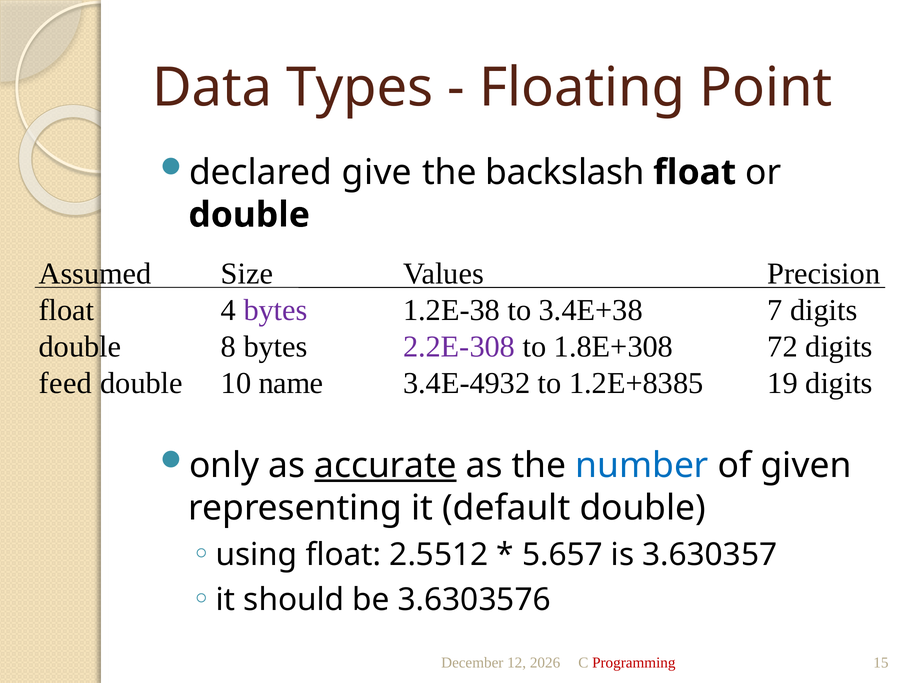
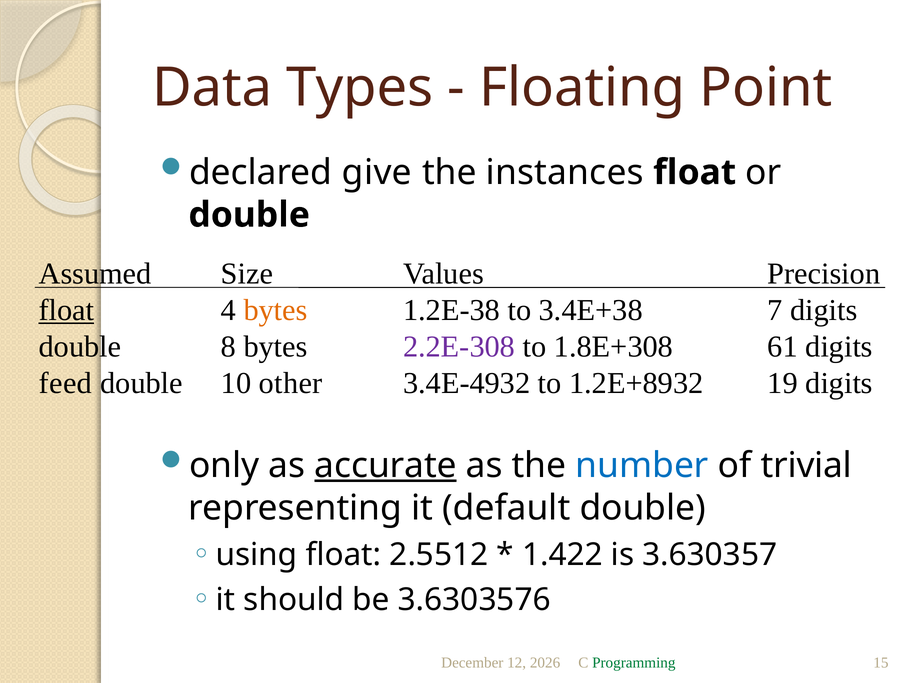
backslash: backslash -> instances (565, 172)
float underline: none -> present (66, 310)
bytes colour: purple -> orange (276, 310)
72: 72 -> 61 (783, 347)
name: name -> other (291, 383)
1.2E+8385: 1.2E+8385 -> 1.2E+8932 (636, 383)
given: given -> trivial (806, 466)
5.657: 5.657 -> 1.422 (562, 555)
Programming colour: red -> green (634, 663)
